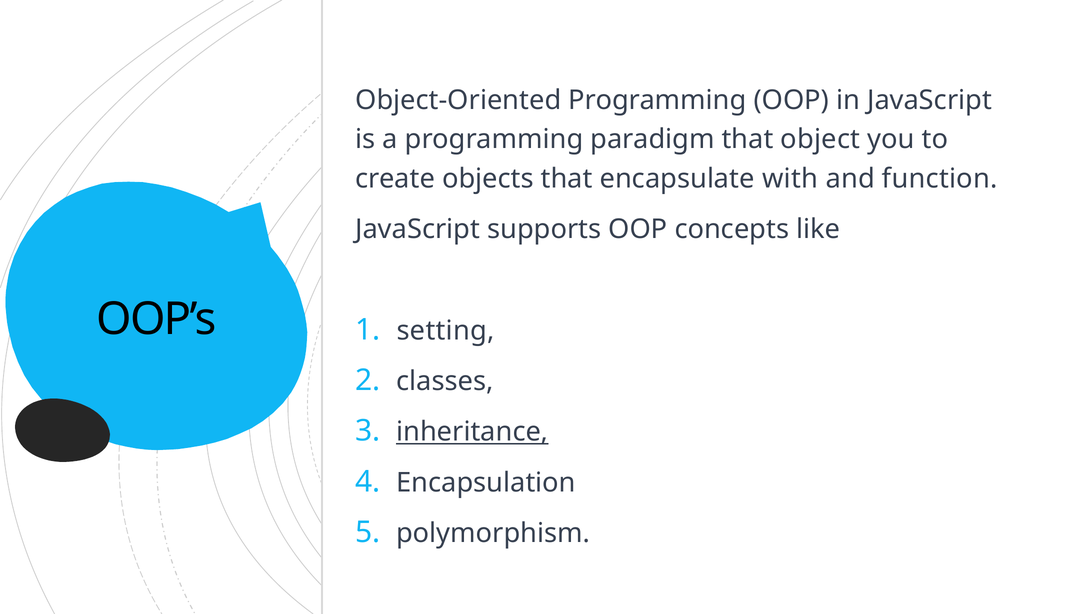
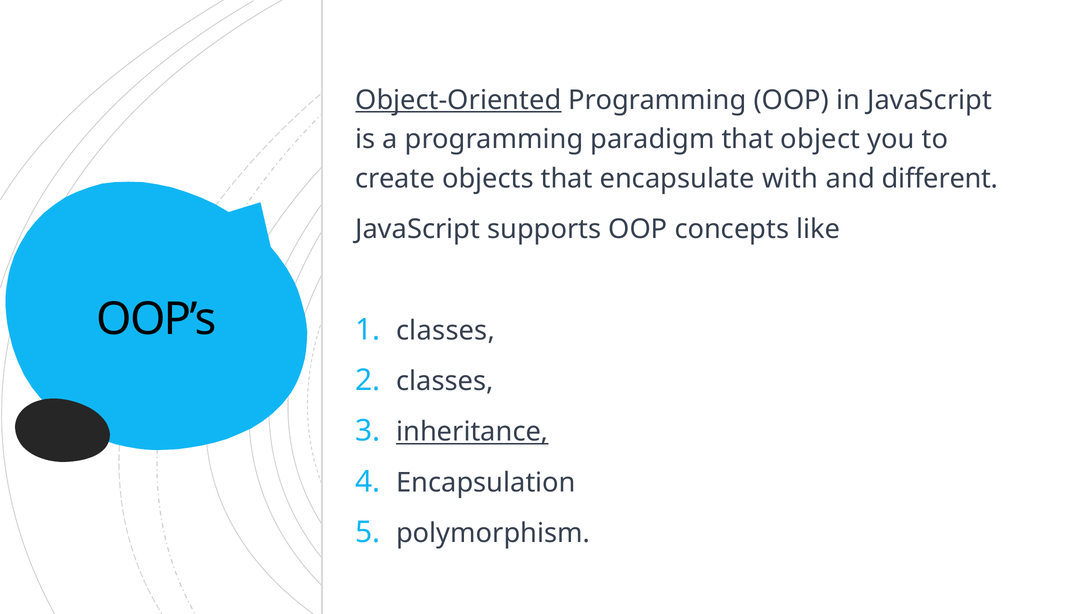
Object-Oriented underline: none -> present (458, 100)
function: function -> different (940, 178)
setting: setting -> classes (446, 330)
